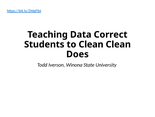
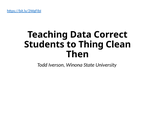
to Clean: Clean -> Thing (91, 44)
Does: Does -> Then (77, 54)
